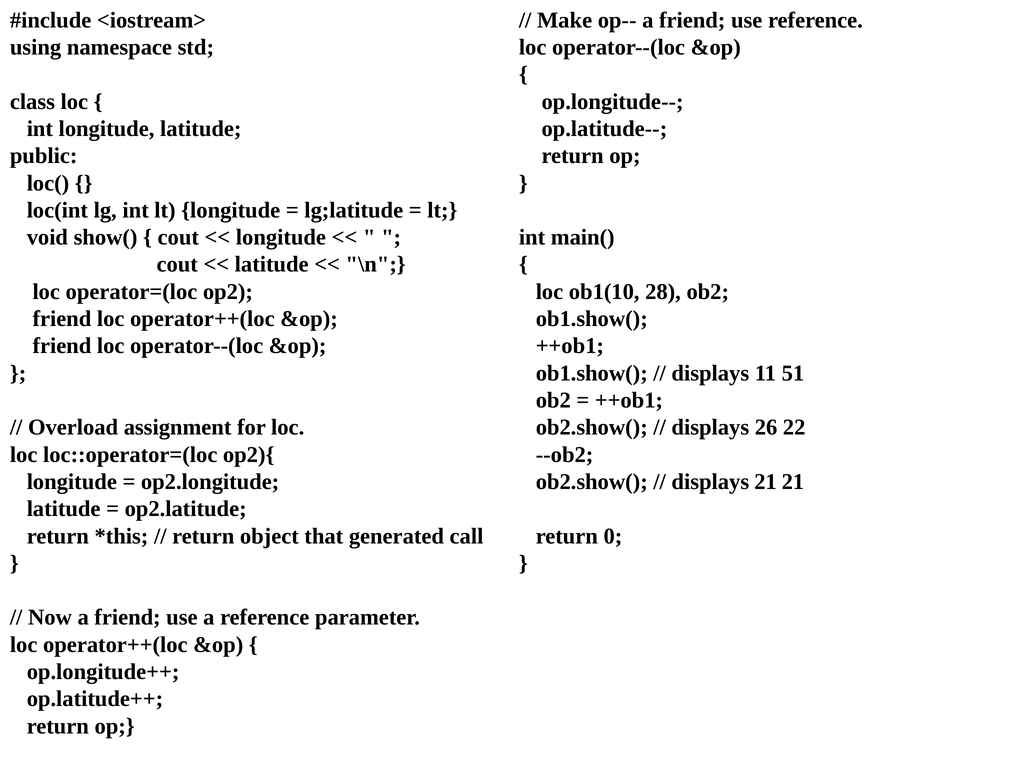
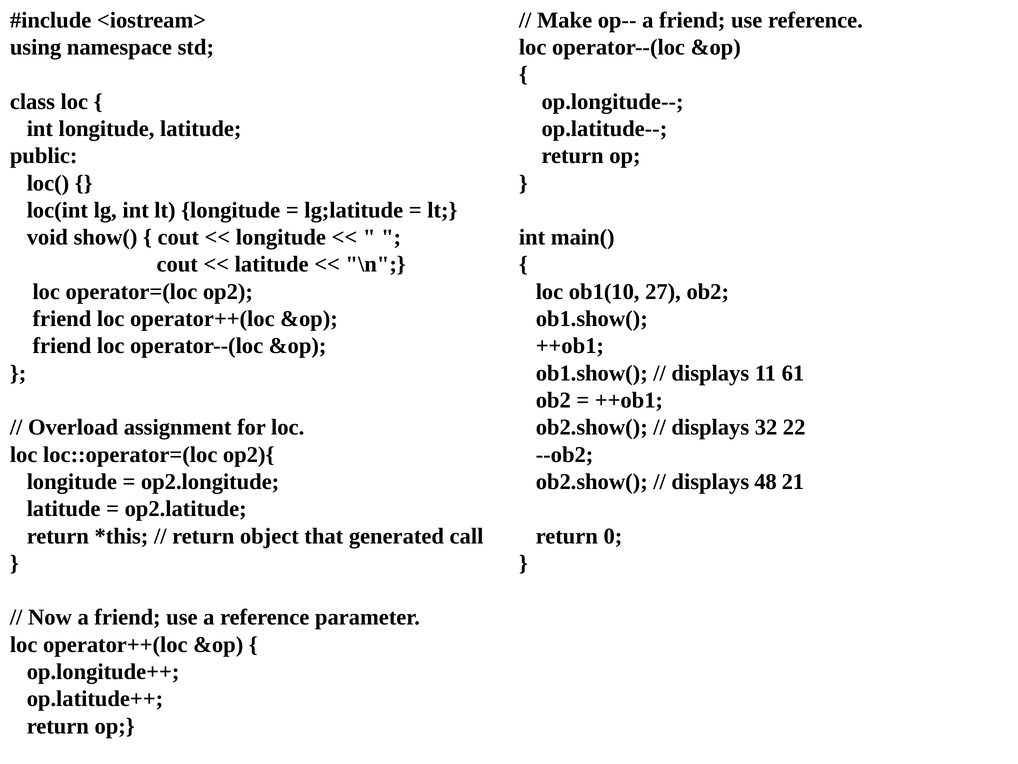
28: 28 -> 27 (663, 291)
51: 51 -> 61 (793, 373)
26: 26 -> 32 (766, 427)
displays 21: 21 -> 48 (766, 481)
